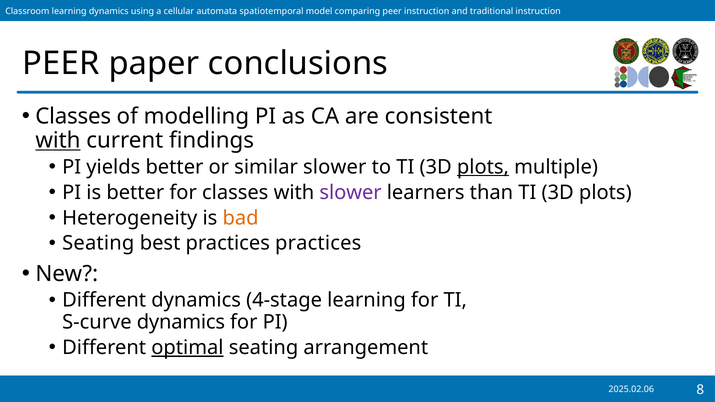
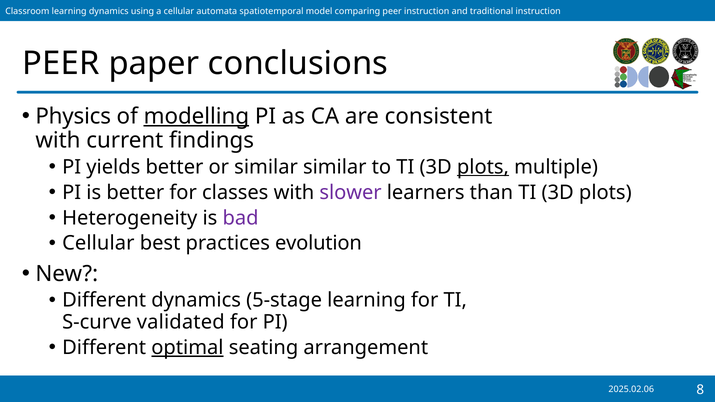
Classes: Classes -> Physics (73, 116)
modelling underline: none -> present (196, 116)
with underline: present -> none (58, 140)
similar slower: slower -> similar (335, 167)
bad colour: orange -> purple (241, 218)
Seating: Seating -> Cellular (98, 243)
practices practices: practices -> evolution (318, 243)
4-stage: 4-stage -> 5-stage (284, 300)
S-curve dynamics: dynamics -> validated (181, 322)
